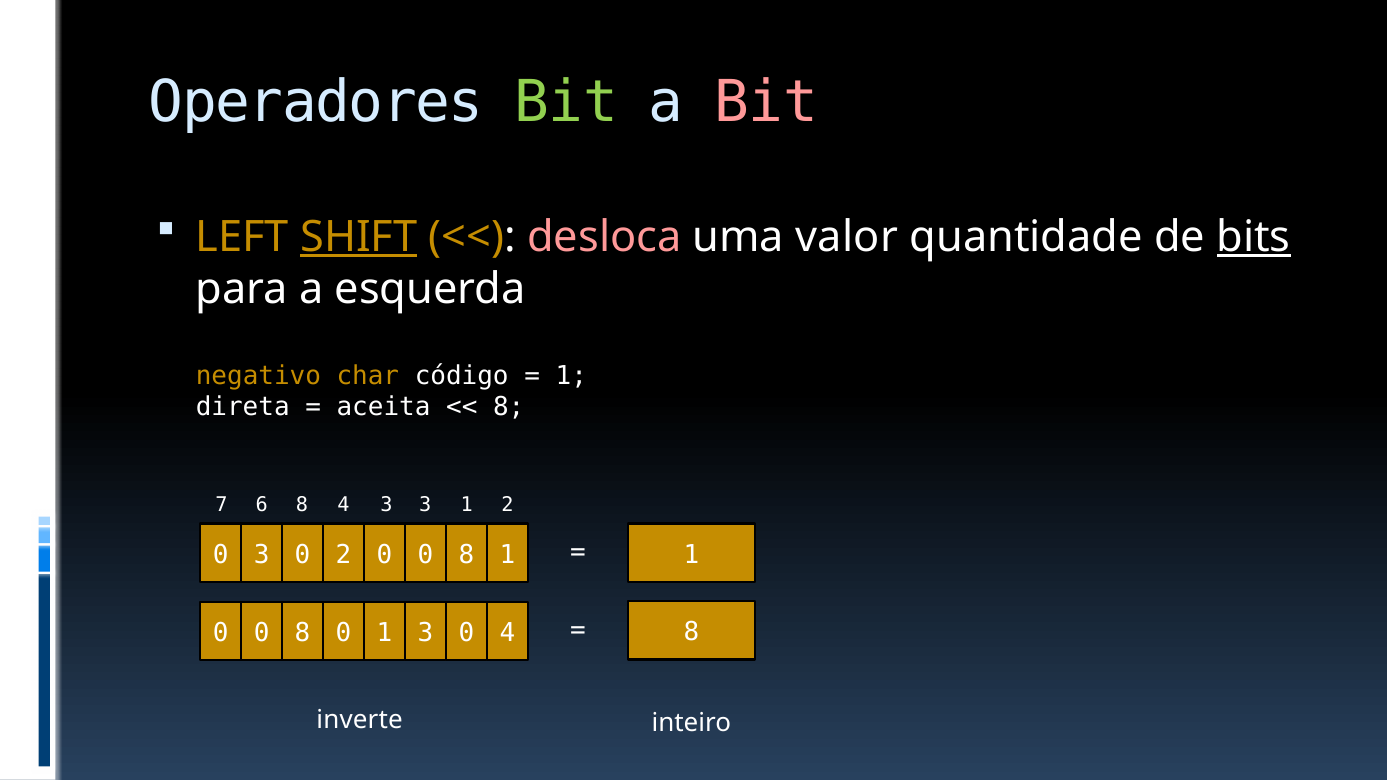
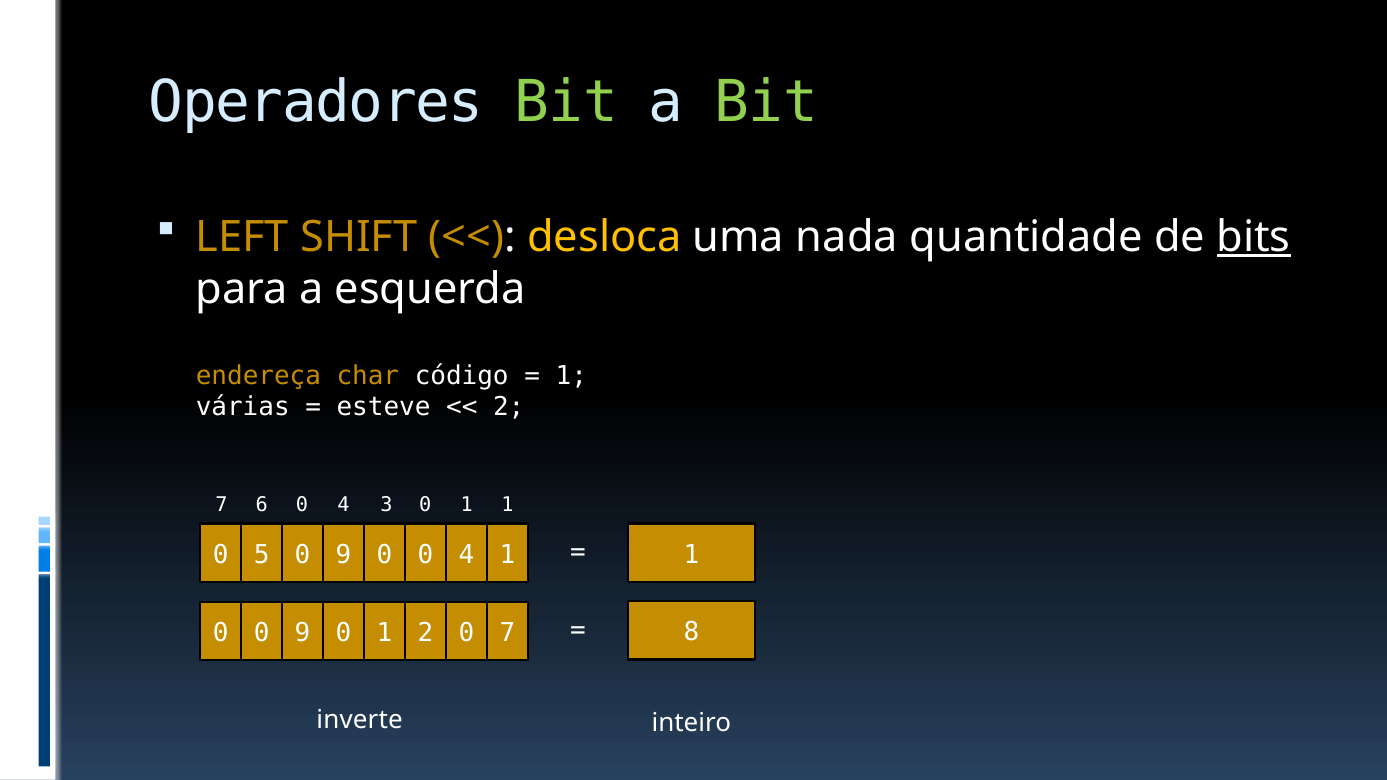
Bit colour: pink -> light green (766, 102)
SHIFT underline: present -> none (359, 237)
desloca colour: pink -> yellow (604, 237)
valor: valor -> nada (847, 237)
negativo: negativo -> endereça (258, 376)
direta: direta -> várias (243, 407)
aceita: aceita -> esteve (384, 407)
8: 8 -> 2 (509, 407)
6 8: 8 -> 0 (302, 505)
3 3: 3 -> 0 (425, 505)
1 2: 2 -> 1 (507, 505)
0 3: 3 -> 5 (262, 555)
2: 2 -> 9 (344, 555)
8: 8 -> 4 (466, 555)
8: 8 -> 9 (303, 633)
1 3: 3 -> 2 (425, 633)
0 4: 4 -> 7 (507, 633)
